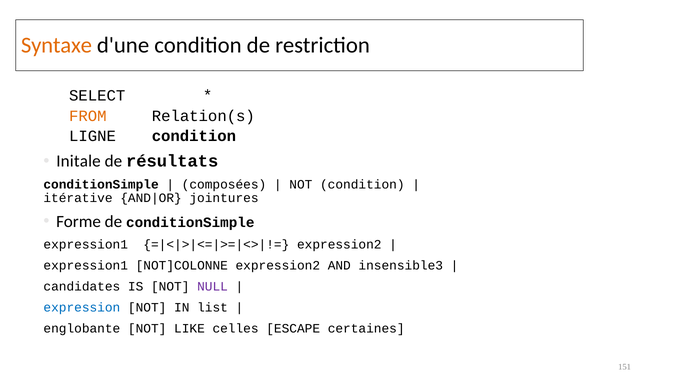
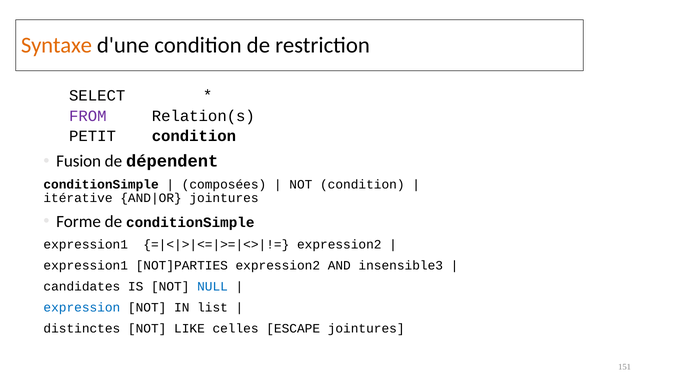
FROM colour: orange -> purple (88, 116)
LIGNE: LIGNE -> PETIT (93, 136)
Initale: Initale -> Fusion (79, 161)
résultats: résultats -> dépendent (172, 161)
NOT]COLONNE: NOT]COLONNE -> NOT]PARTIES (182, 266)
NULL colour: purple -> blue (213, 287)
englobante: englobante -> distinctes (82, 329)
ESCAPE certaines: certaines -> jointures (366, 329)
